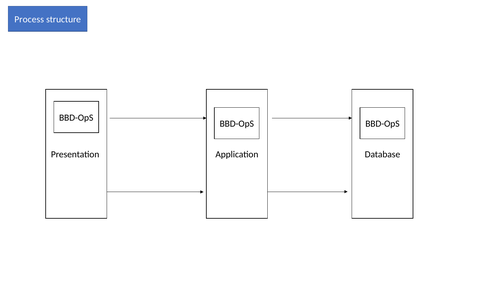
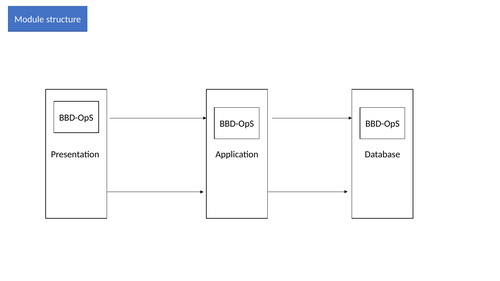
Process: Process -> Module (29, 19)
